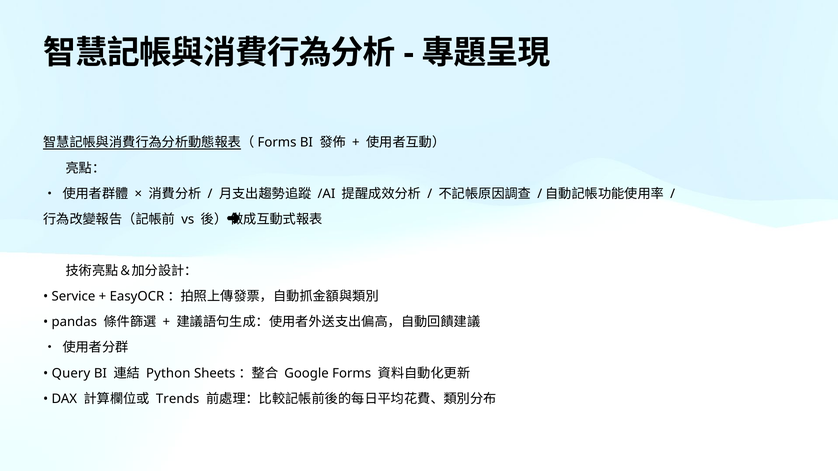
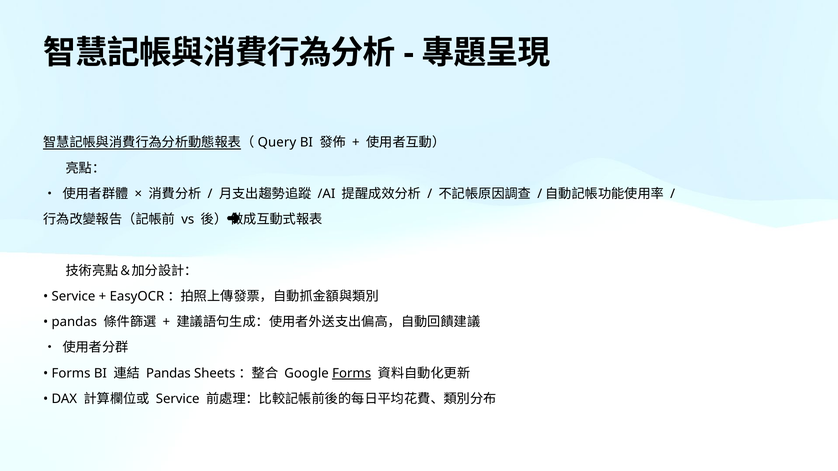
Forms: Forms -> Query (277, 143)
Query: Query -> Forms (71, 374)
Python: Python -> Pandas (168, 374)
Forms underline: none -> present (352, 374)
Trends: Trends -> Service (178, 399)
